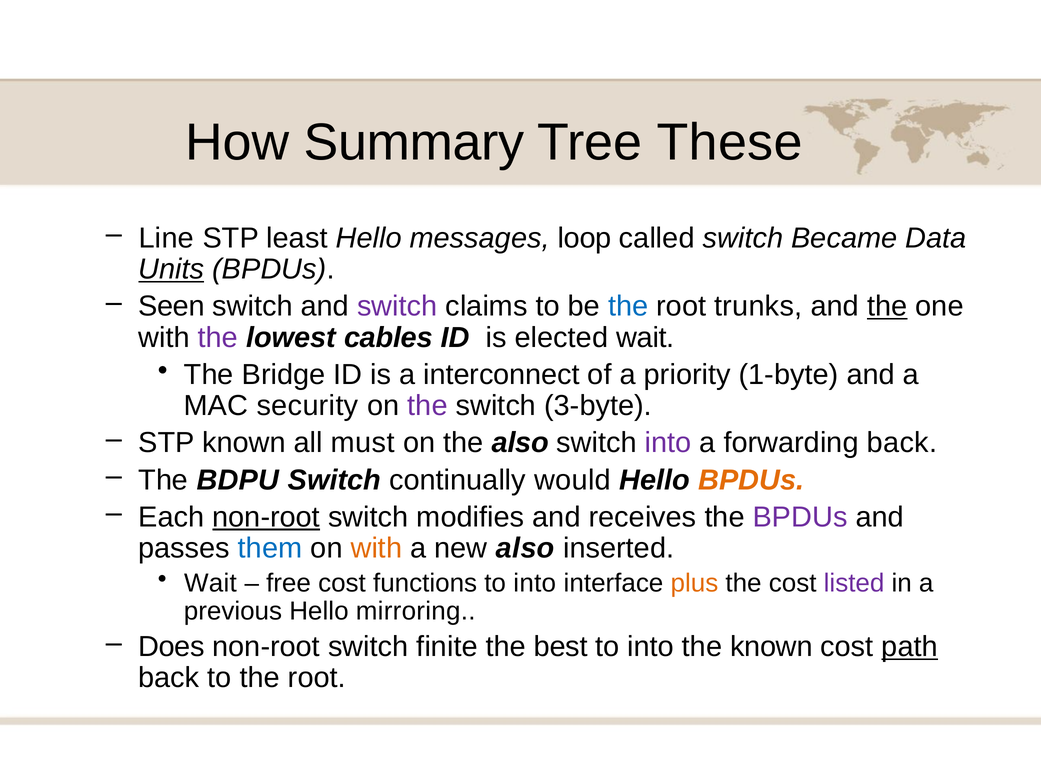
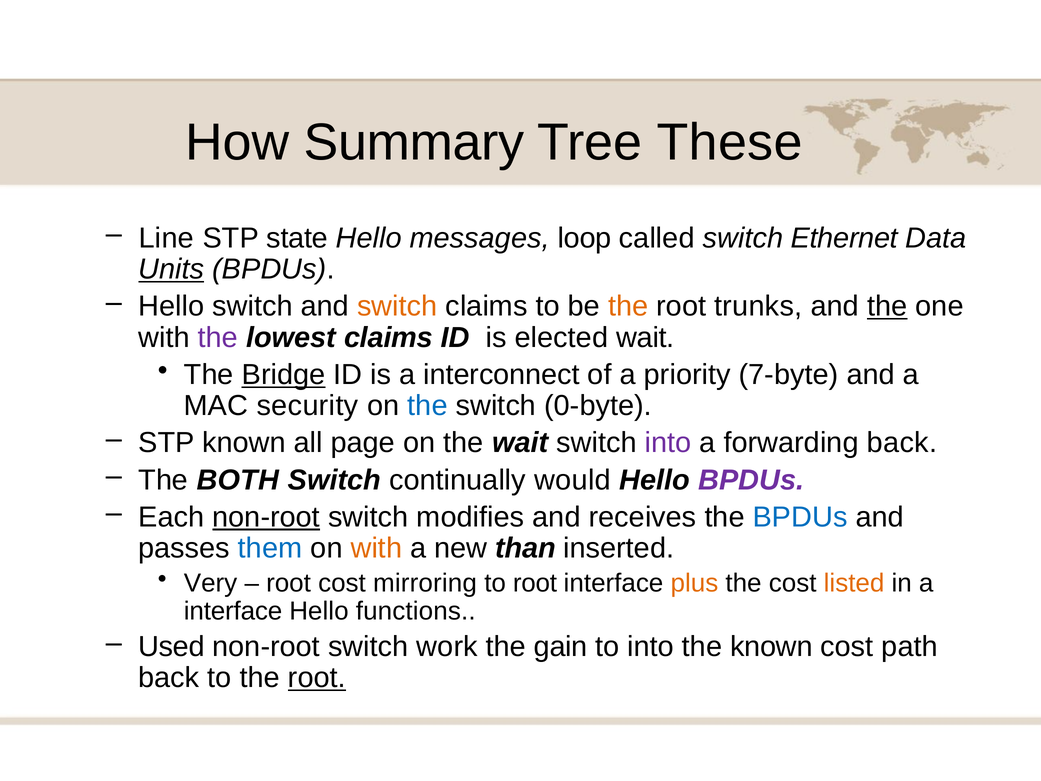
least: least -> state (297, 238)
Became: Became -> Ethernet (844, 238)
Seen: Seen -> Hello (171, 306)
switch colour: purple -> orange (397, 306)
the colour: blue -> orange (628, 306)
lowest cables: cables -> claims (388, 338)
Bridge underline: none -> present (284, 375)
1-byte: 1-byte -> 7-byte (789, 375)
the colour: purple -> blue (428, 406)
3-byte: 3-byte -> 0-byte (598, 406)
must: must -> page (363, 443)
the also: also -> wait (520, 443)
BDPU: BDPU -> BOTH (238, 480)
BPDUs colour: orange -> purple (751, 480)
BPDUs colour: purple -> blue (800, 517)
new also: also -> than (526, 548)
Wait: Wait -> Very (211, 583)
free: free -> root (289, 583)
functions: functions -> mirroring (425, 583)
into: into -> root (535, 583)
listed colour: purple -> orange (854, 583)
previous: previous -> interface (233, 611)
mirroring: mirroring -> functions (416, 611)
Does: Does -> Used (171, 646)
finite: finite -> work (447, 646)
best: best -> gain (561, 646)
path underline: present -> none (910, 646)
root underline: none -> present (317, 678)
